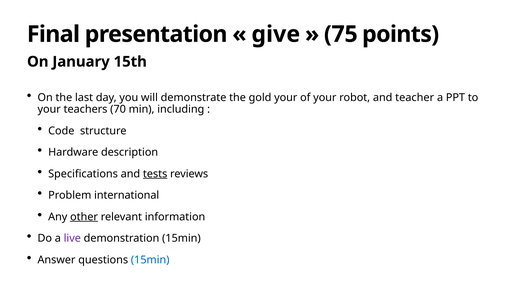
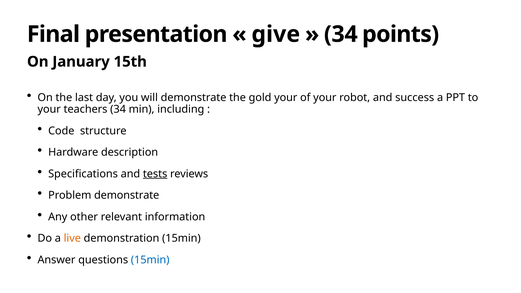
75: 75 -> 34 (341, 34)
teacher: teacher -> success (415, 98)
teachers 70: 70 -> 34 (118, 109)
Problem international: international -> demonstrate (127, 195)
other underline: present -> none (84, 217)
live colour: purple -> orange (72, 238)
